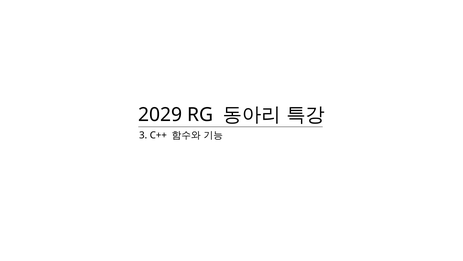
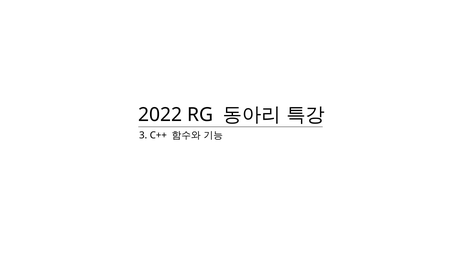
2029: 2029 -> 2022 (160, 114)
